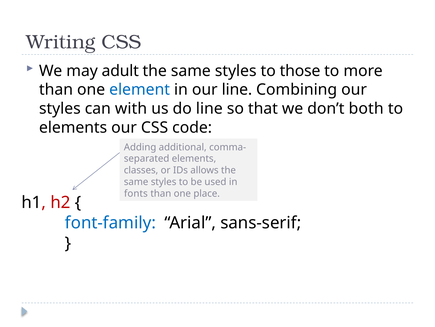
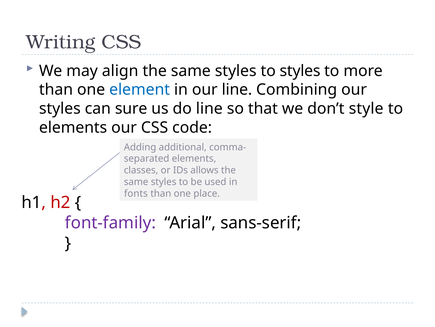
adult: adult -> align (120, 71)
to those: those -> styles (300, 71)
with: with -> sure (131, 108)
both: both -> style (366, 108)
font-family colour: blue -> purple (110, 222)
